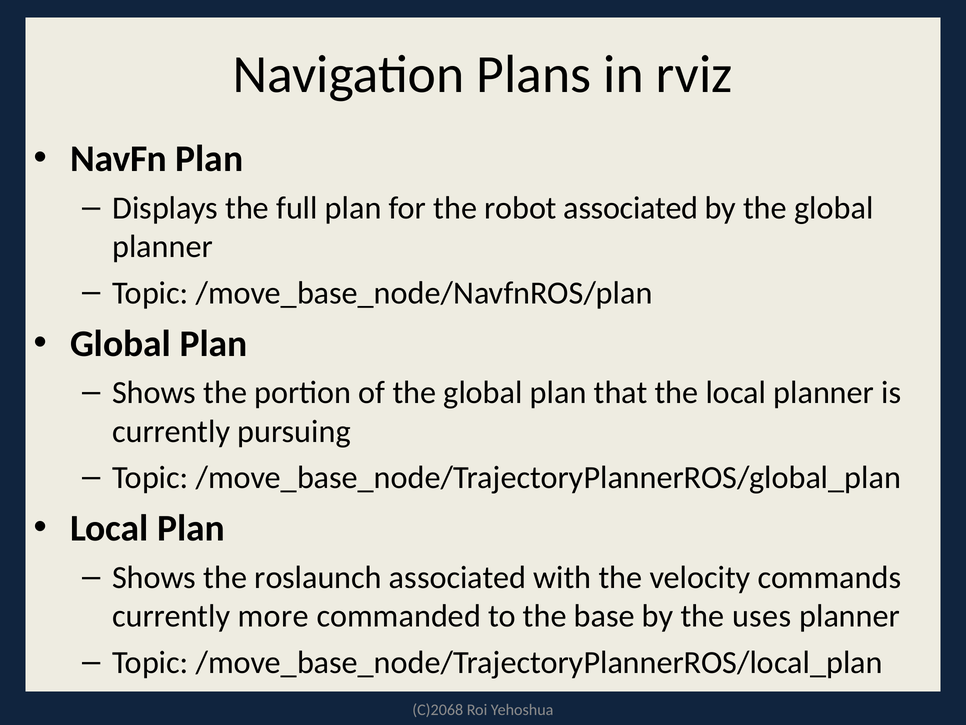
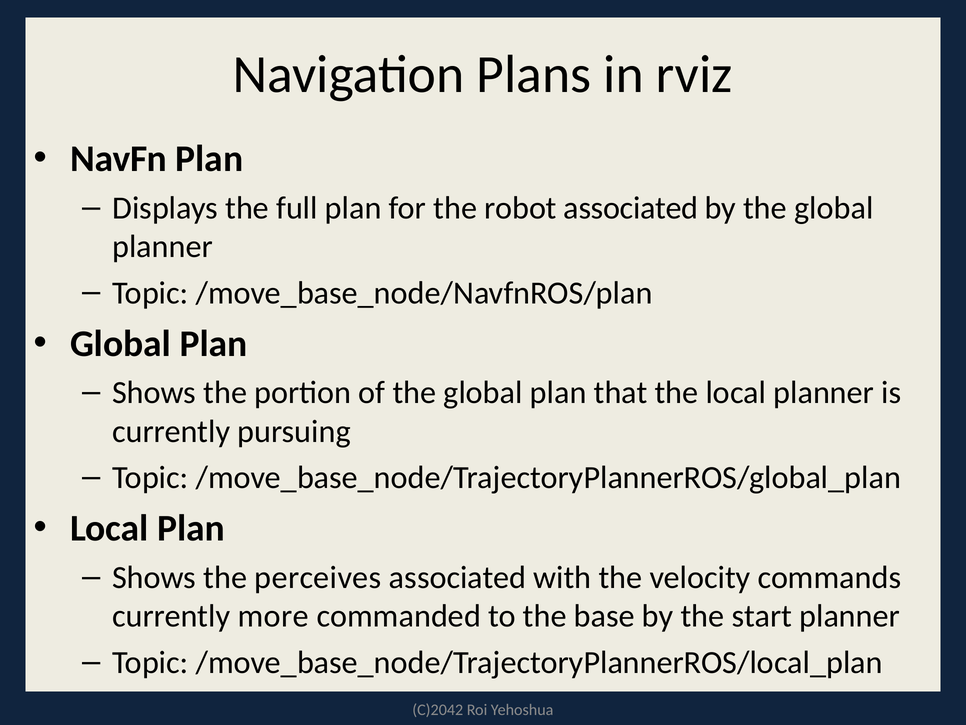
roslaunch: roslaunch -> perceives (318, 577)
uses: uses -> start (762, 616)
C)2068: C)2068 -> C)2042 (438, 709)
